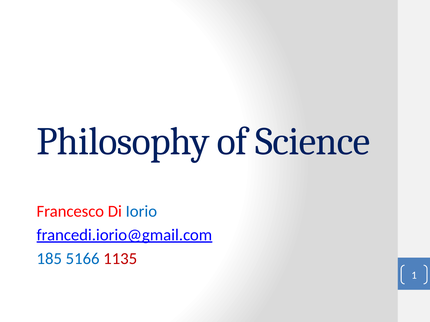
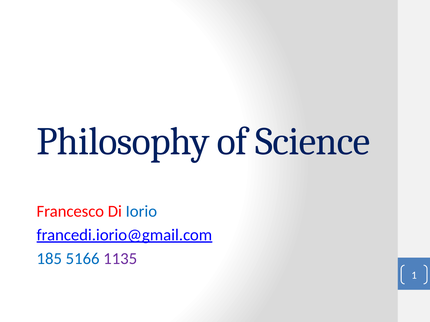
1135 colour: red -> purple (120, 259)
